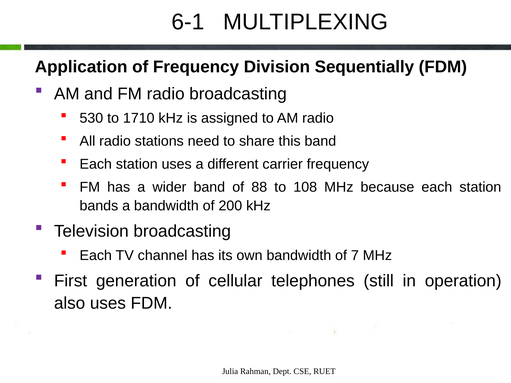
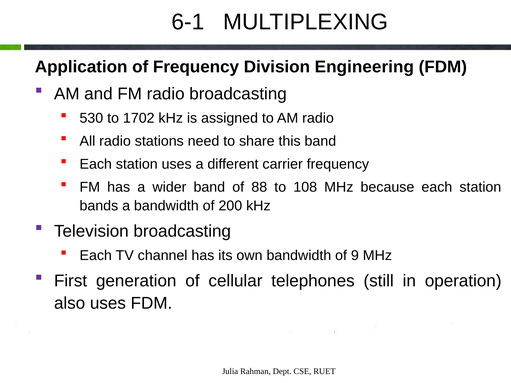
Sequentially: Sequentially -> Engineering (364, 67)
1710: 1710 -> 1702 (139, 118)
7: 7 -> 9 (355, 256)
